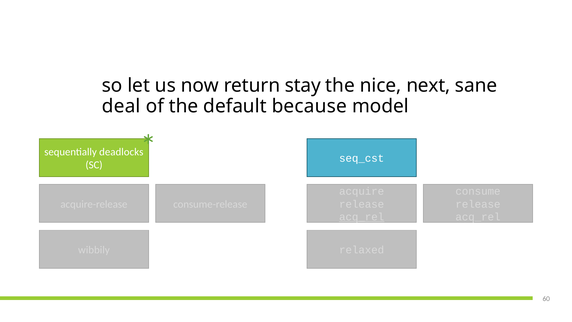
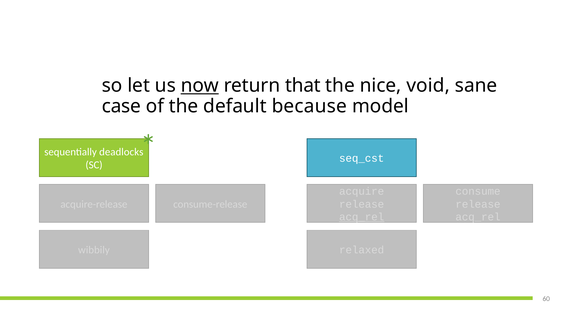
now underline: none -> present (200, 86)
stay: stay -> that (303, 86)
next: next -> void (428, 86)
deal: deal -> case (121, 106)
